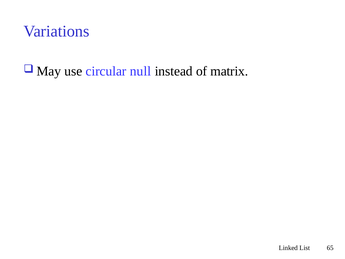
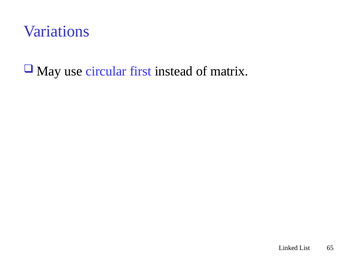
null: null -> first (141, 71)
